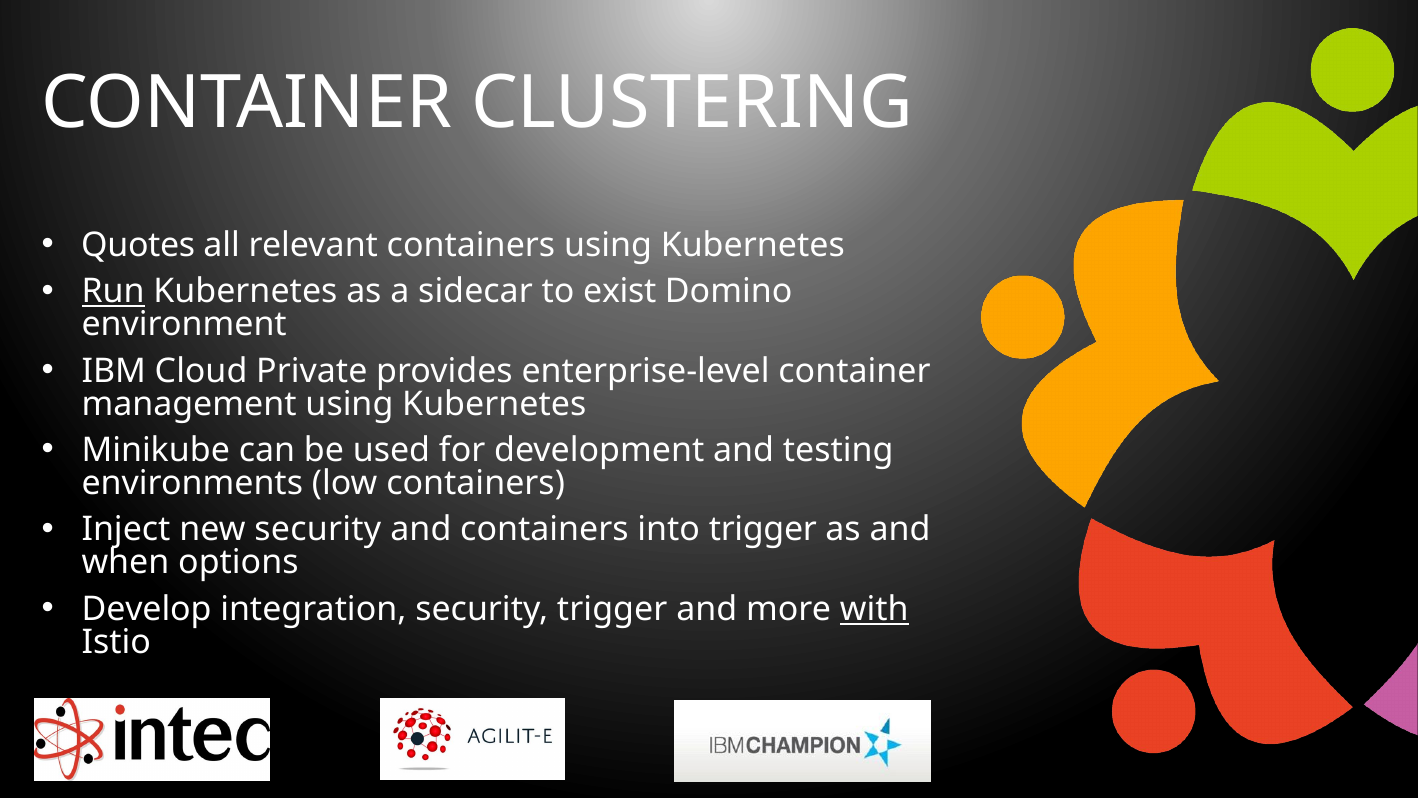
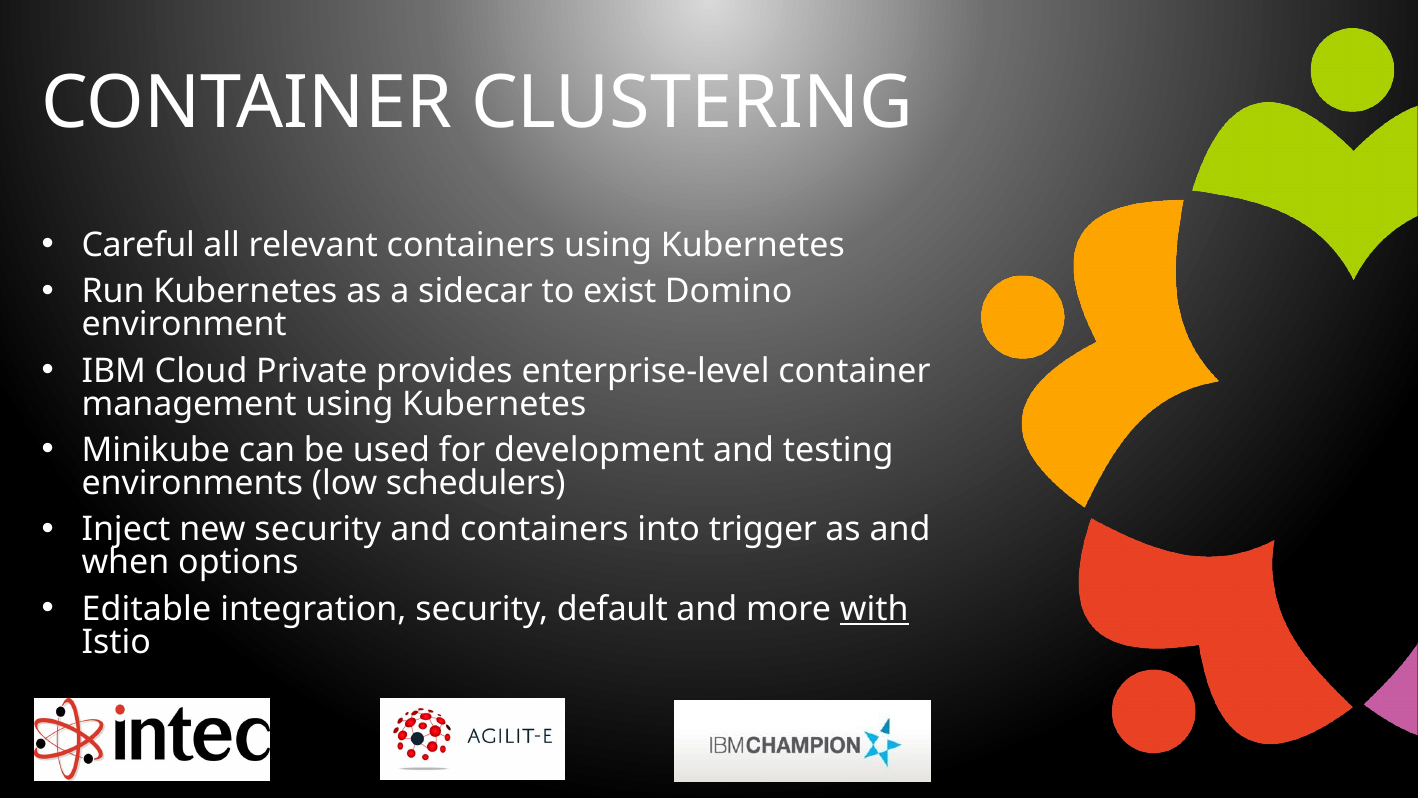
Quotes: Quotes -> Careful (138, 245)
Run underline: present -> none (113, 292)
low containers: containers -> schedulers (476, 483)
Develop: Develop -> Editable (146, 609)
security trigger: trigger -> default (612, 609)
